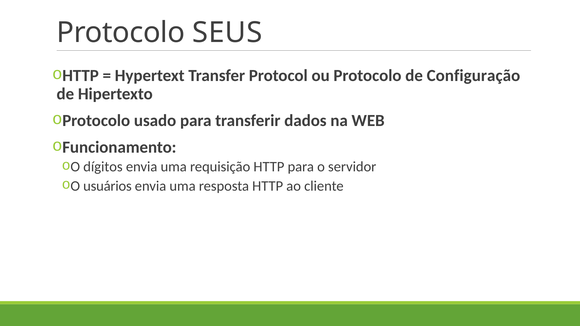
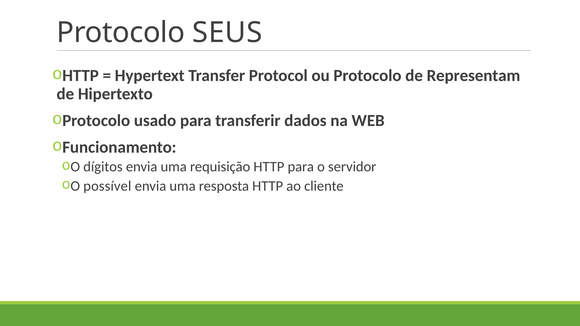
Configuração: Configuração -> Representam (473, 76)
usuários: usuários -> possível (107, 186)
